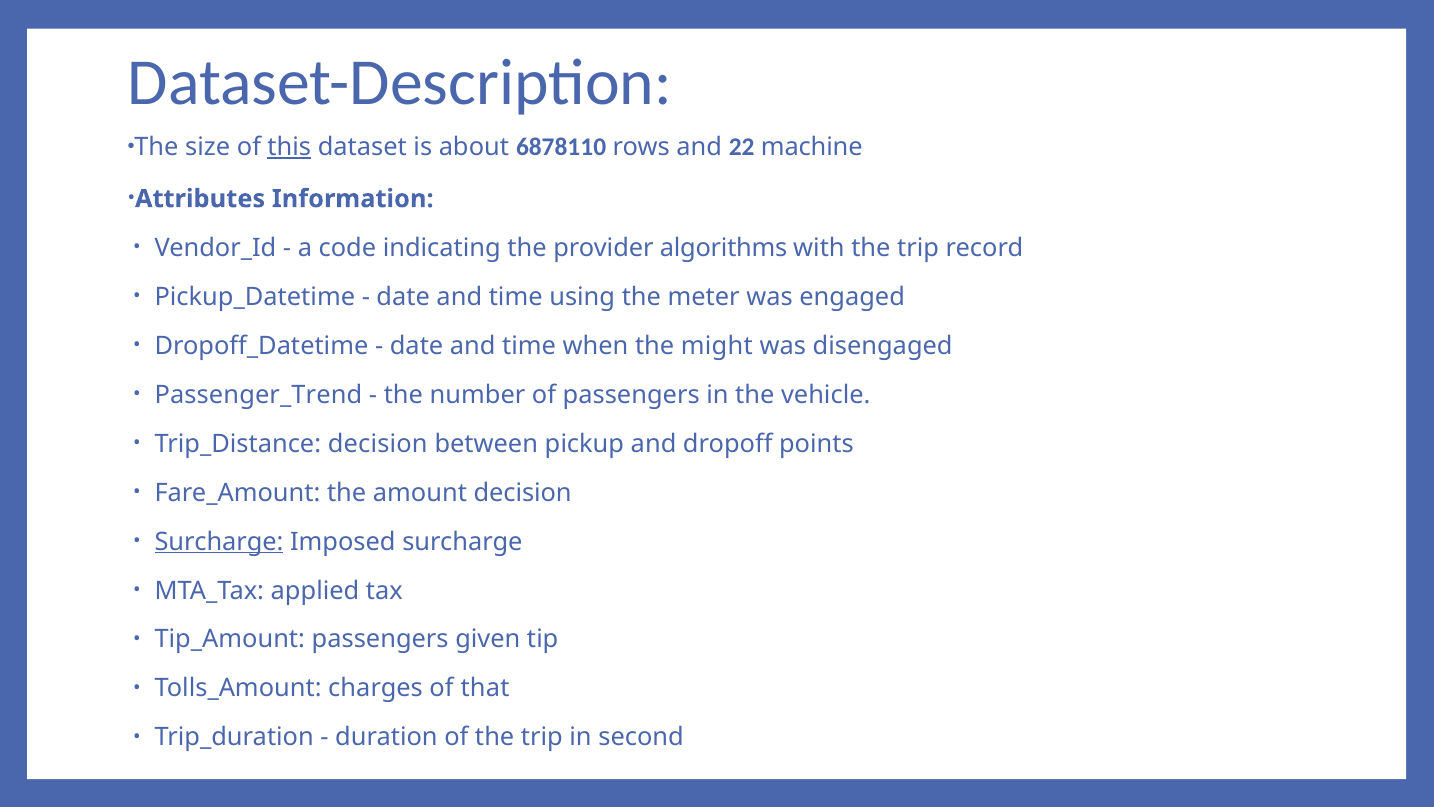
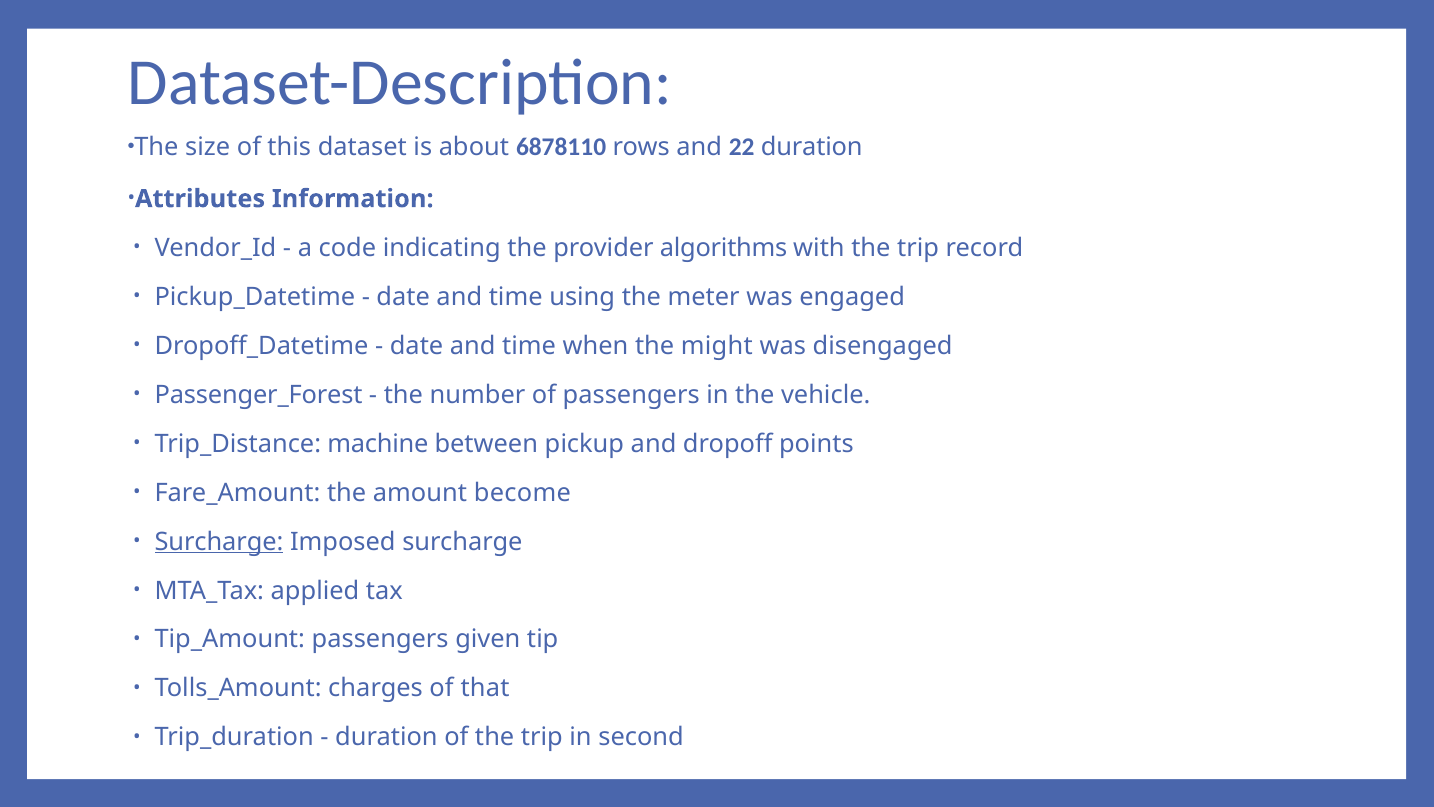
this underline: present -> none (289, 147)
22 machine: machine -> duration (812, 147)
Passenger_Trend: Passenger_Trend -> Passenger_Forest (259, 395)
Trip_Distance decision: decision -> machine (378, 443)
amount decision: decision -> become (522, 492)
